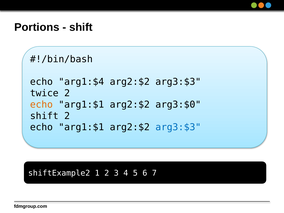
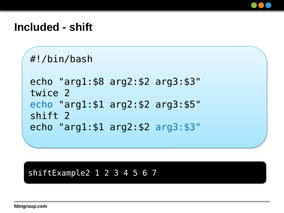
Portions: Portions -> Included (37, 27)
arg1:$4: arg1:$4 -> arg1:$8 (81, 82)
echo colour: orange -> blue (41, 105)
arg3:$0: arg3:$0 -> arg3:$5 (178, 105)
